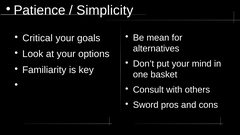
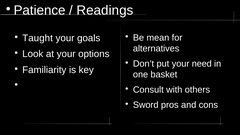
Simplicity: Simplicity -> Readings (105, 10)
Critical: Critical -> Taught (38, 38)
mind: mind -> need (202, 64)
